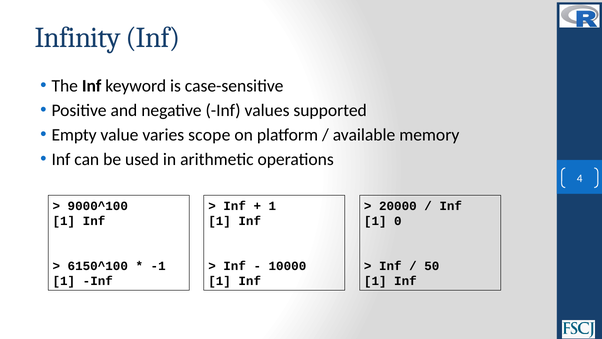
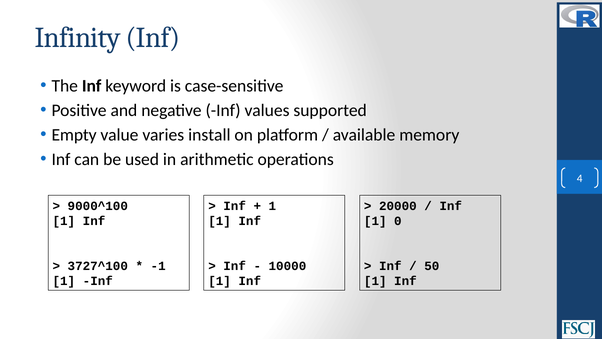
scope: scope -> install (209, 135)
6150^100: 6150^100 -> 3727^100 (98, 266)
